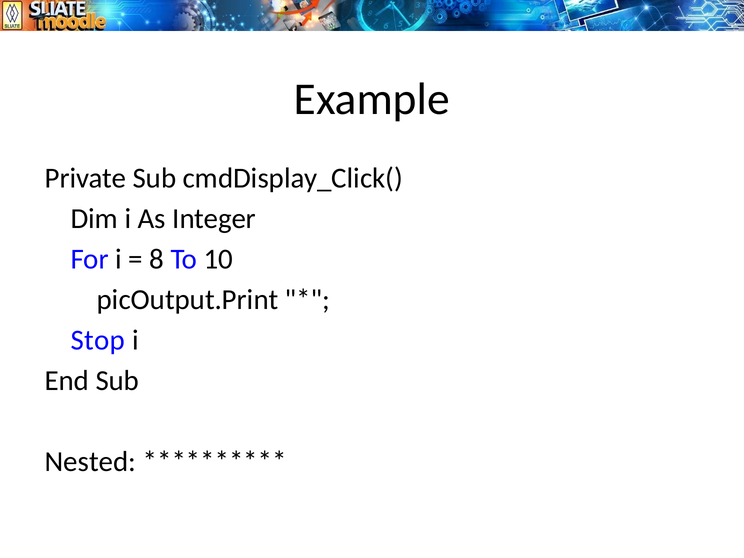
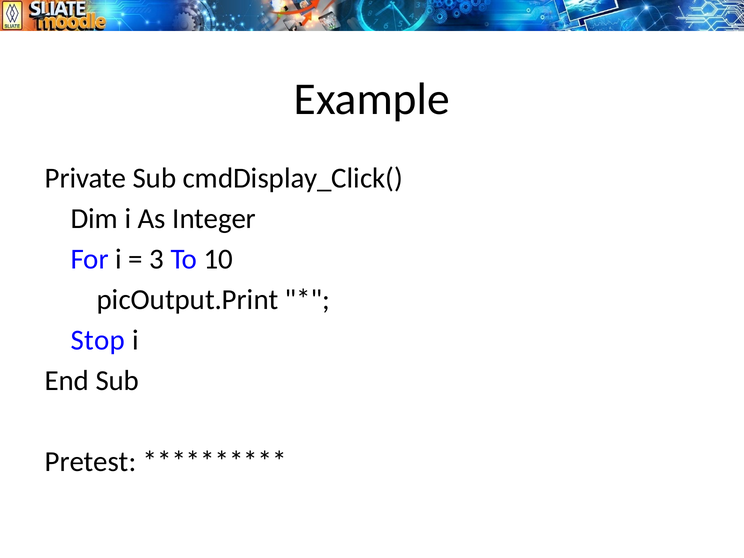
8: 8 -> 3 (157, 259)
Nested: Nested -> Pretest (90, 462)
